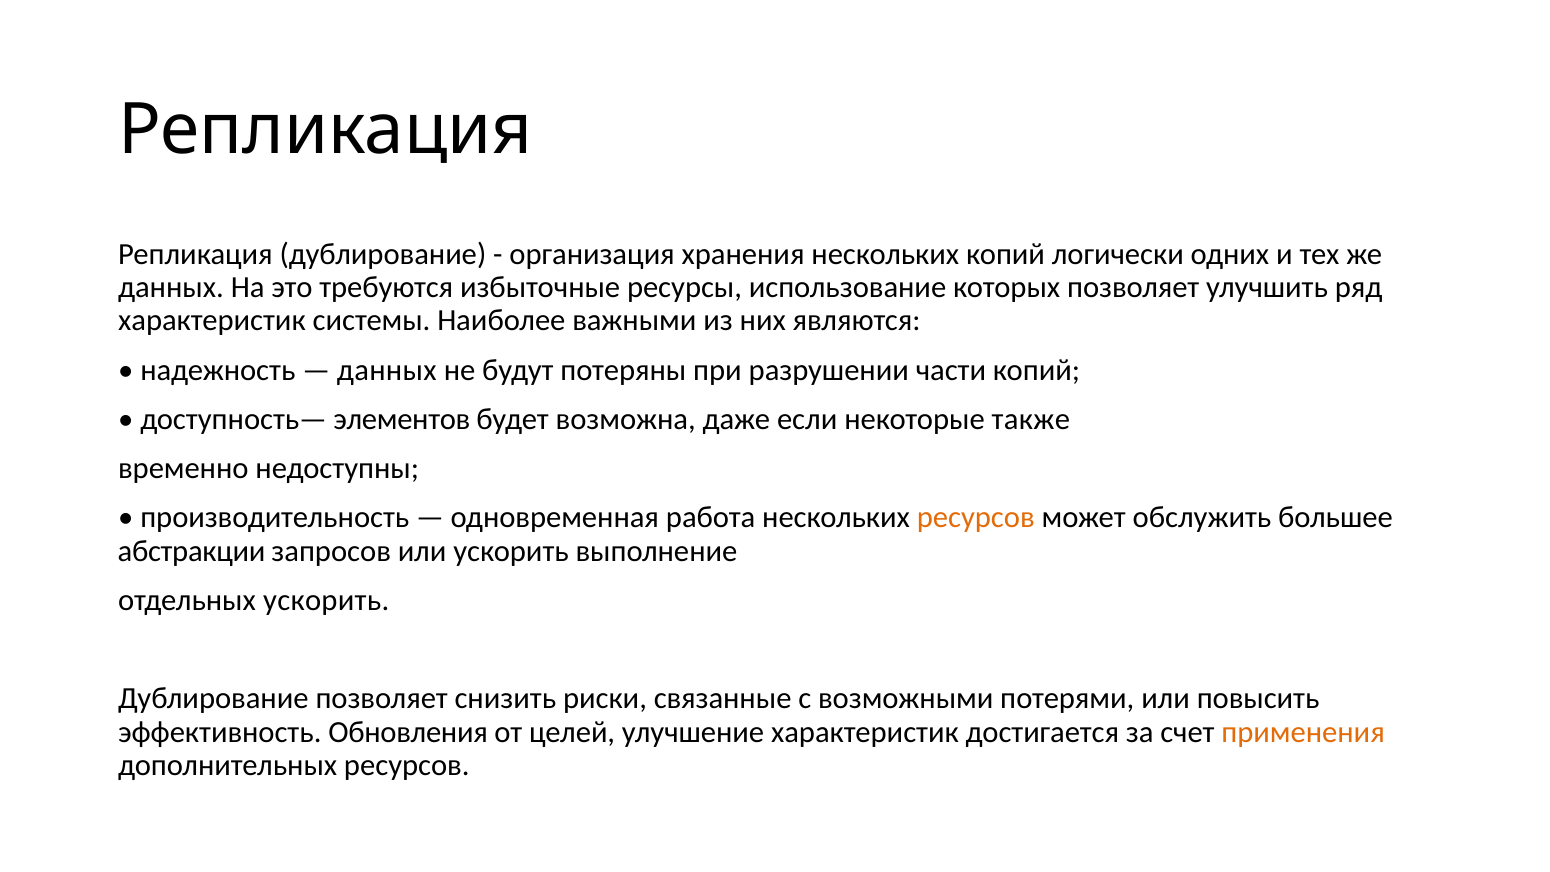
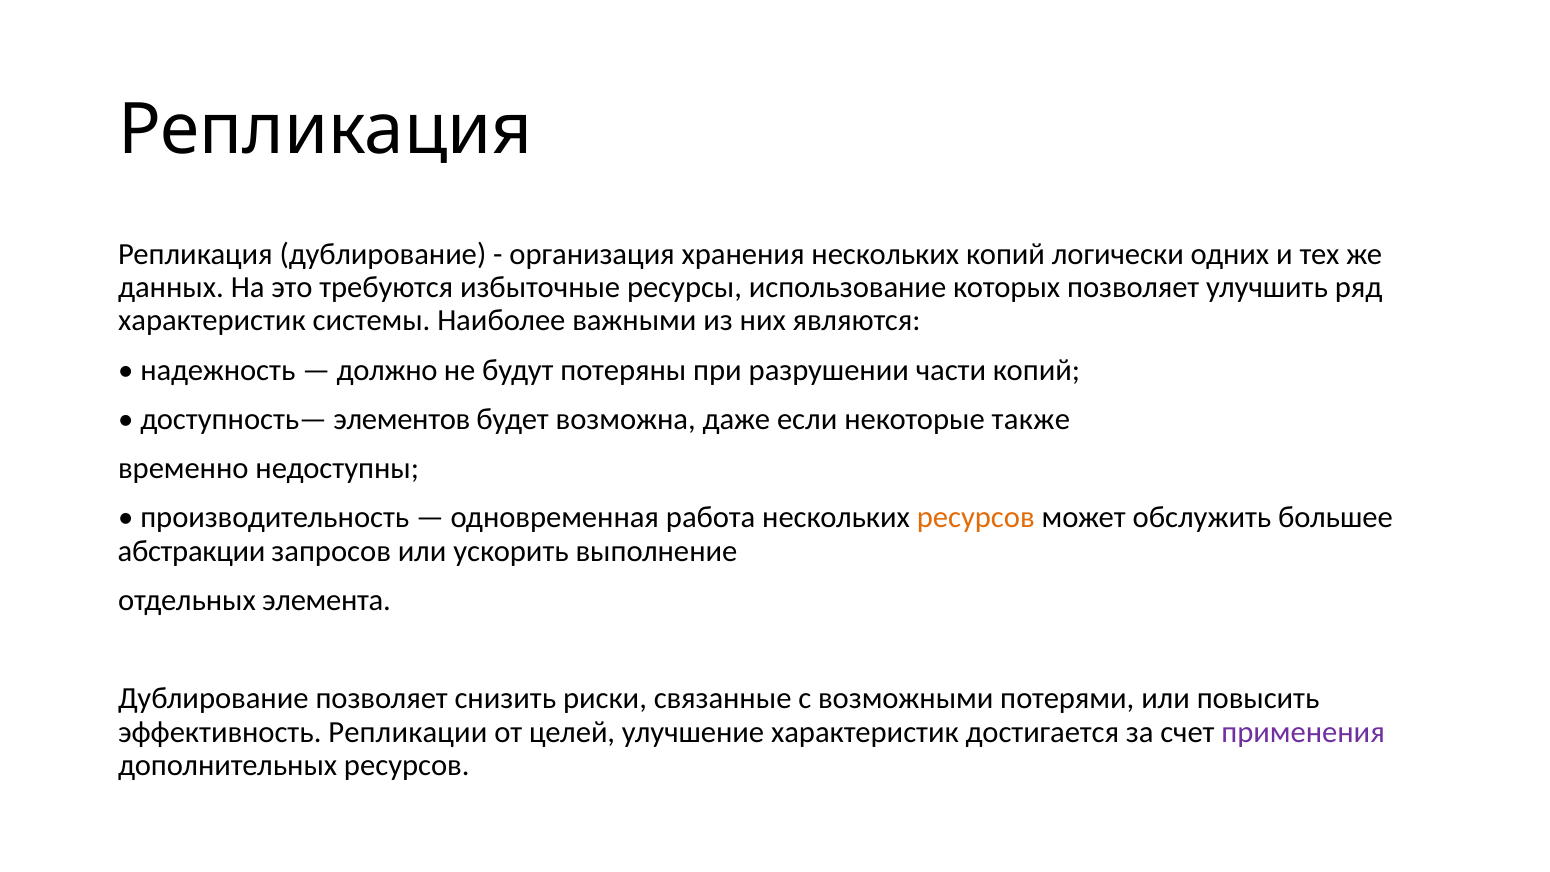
данных: данных -> должно (387, 370)
отдельных ускорить: ускорить -> элемента (327, 600)
Обновления: Обновления -> Репликации (408, 732)
применения colour: orange -> purple (1303, 732)
